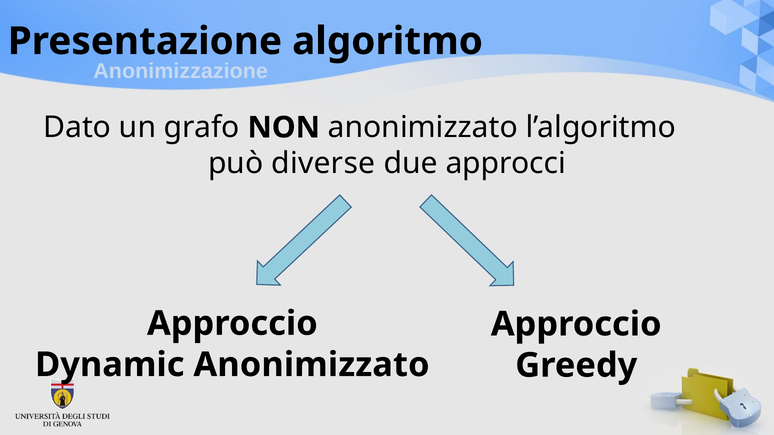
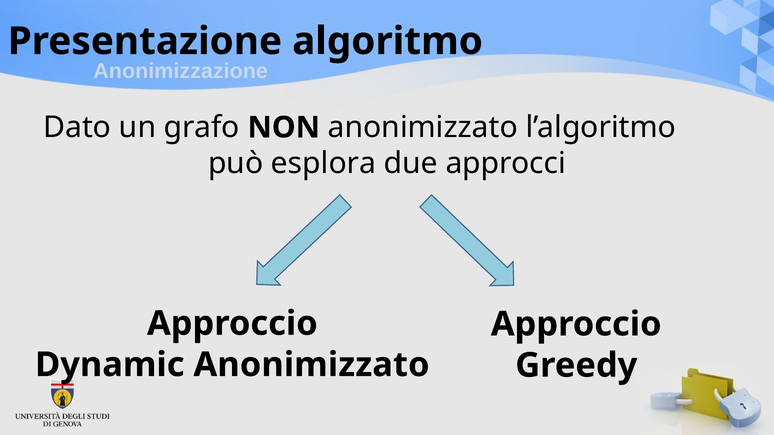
diverse: diverse -> esplora (323, 164)
